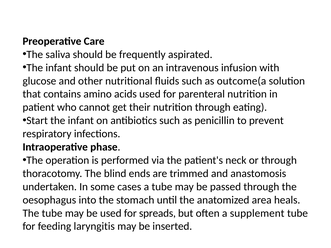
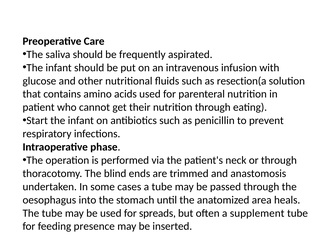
outcome(a: outcome(a -> resection(a (242, 81)
laryngitis: laryngitis -> presence (94, 227)
